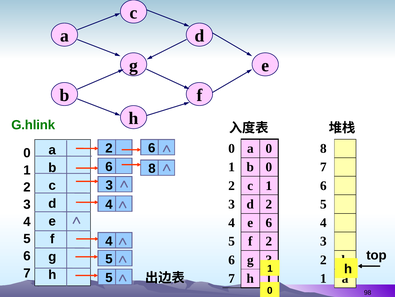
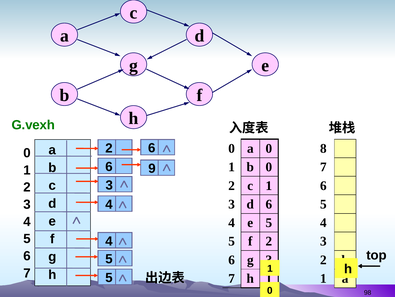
G.hlink: G.hlink -> G.vexh (33, 125)
6 8: 8 -> 9 (152, 168)
d 2: 2 -> 6 (269, 204)
e 6: 6 -> 5 (269, 222)
